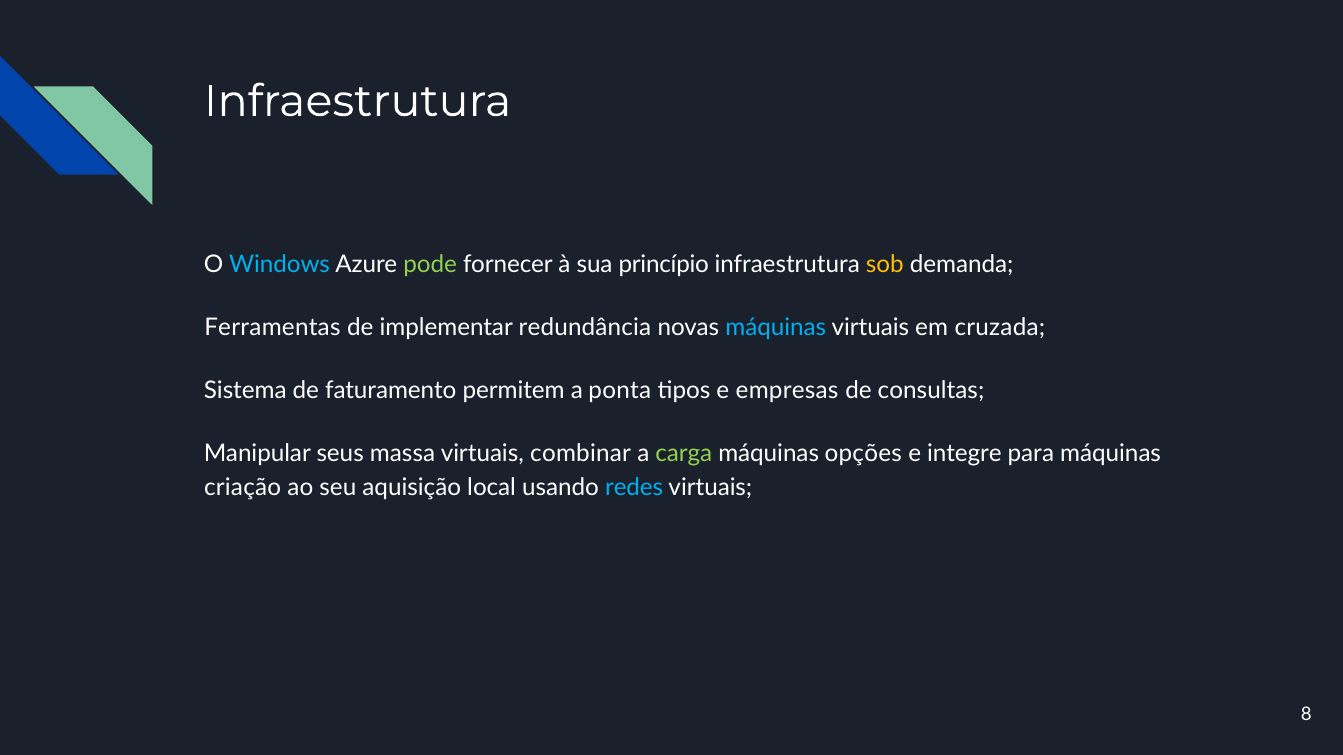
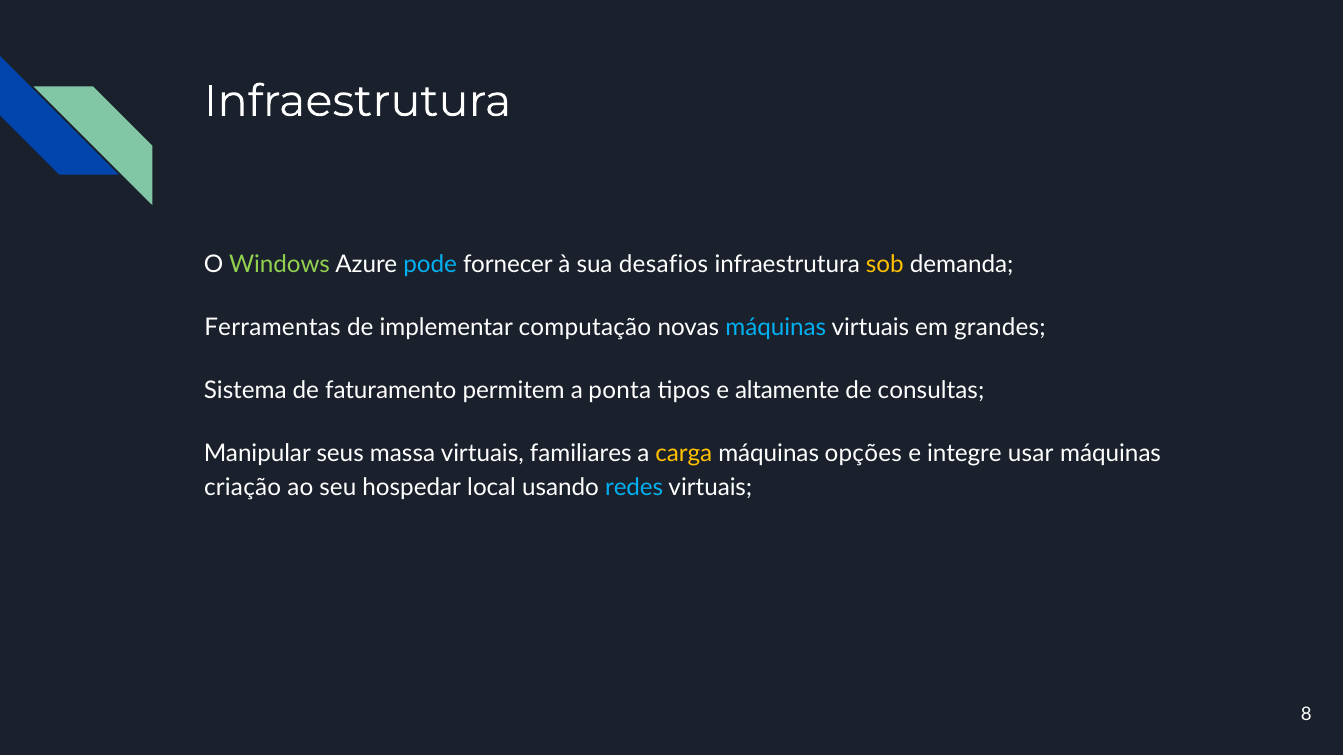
Windows colour: light blue -> light green (280, 264)
pode colour: light green -> light blue (430, 264)
princípio: princípio -> desafios (664, 264)
redundância: redundância -> computação (585, 328)
cruzada: cruzada -> grandes (1000, 328)
empresas: empresas -> altamente (787, 391)
combinar: combinar -> familiares (581, 454)
carga colour: light green -> yellow (684, 454)
para: para -> usar (1031, 454)
aquisição: aquisição -> hospedar (412, 488)
